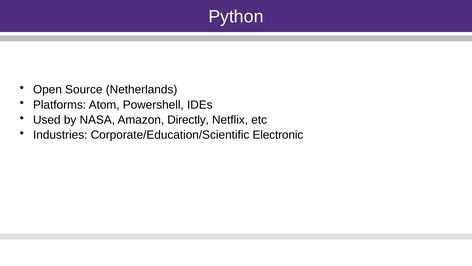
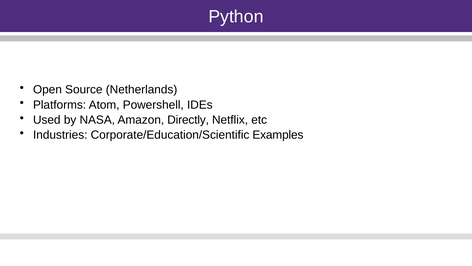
Electronic: Electronic -> Examples (278, 135)
